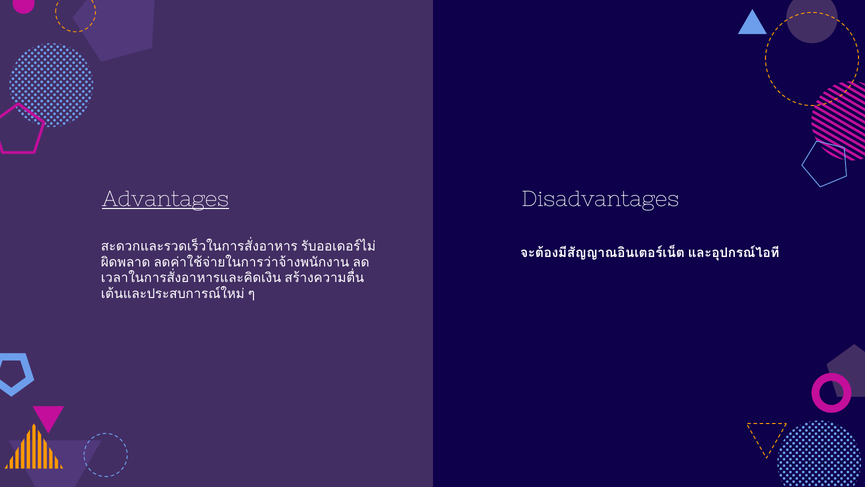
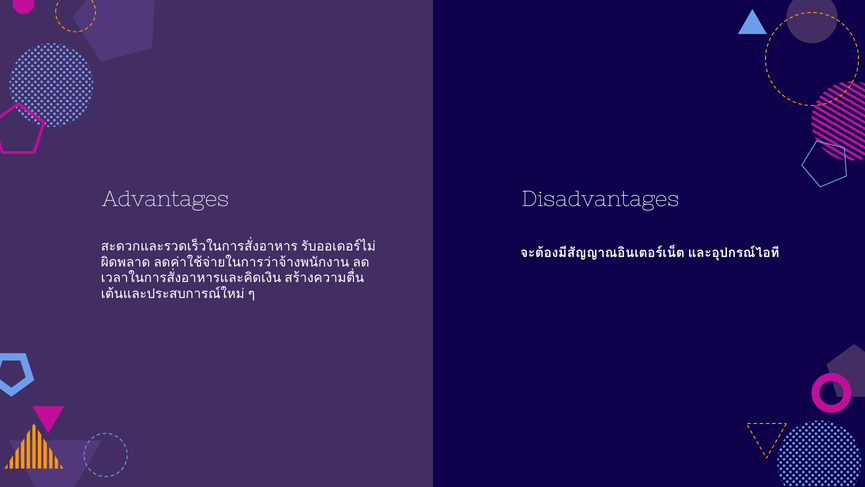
Advantages underline: present -> none (166, 199)
